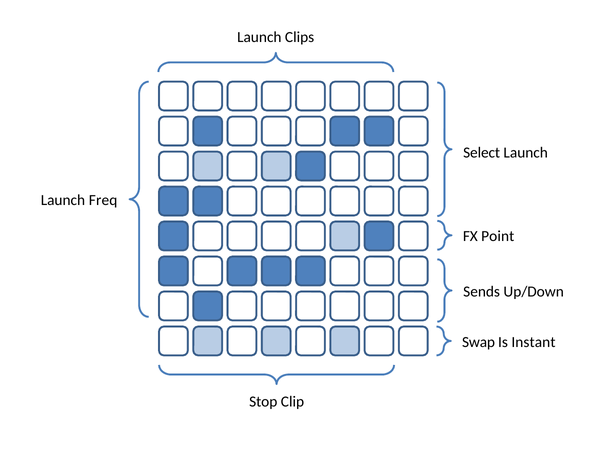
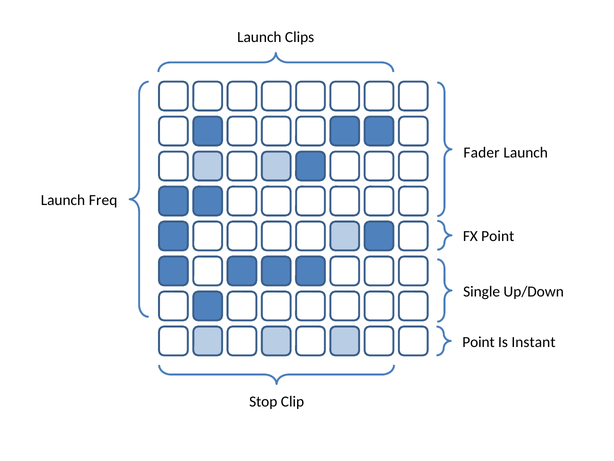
Select: Select -> Fader (482, 152)
Sends: Sends -> Single (482, 291)
Swap: Swap -> Point (479, 342)
